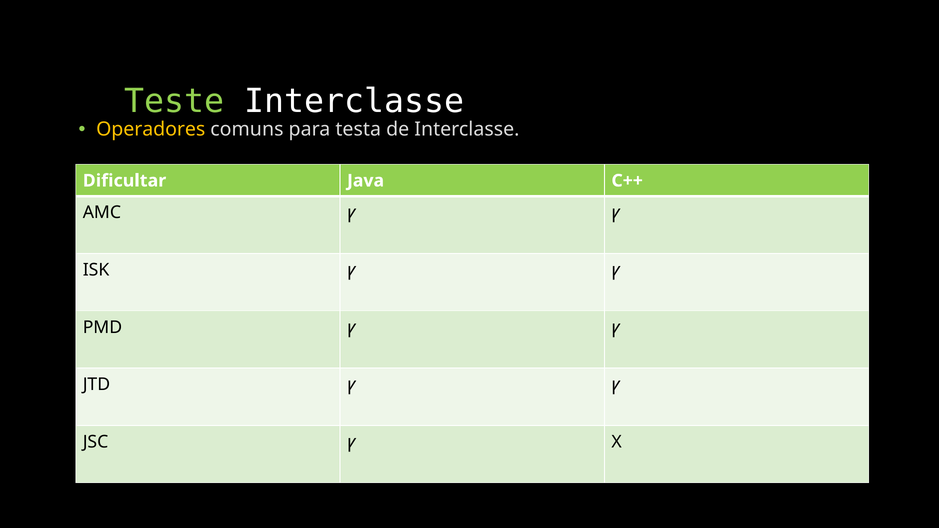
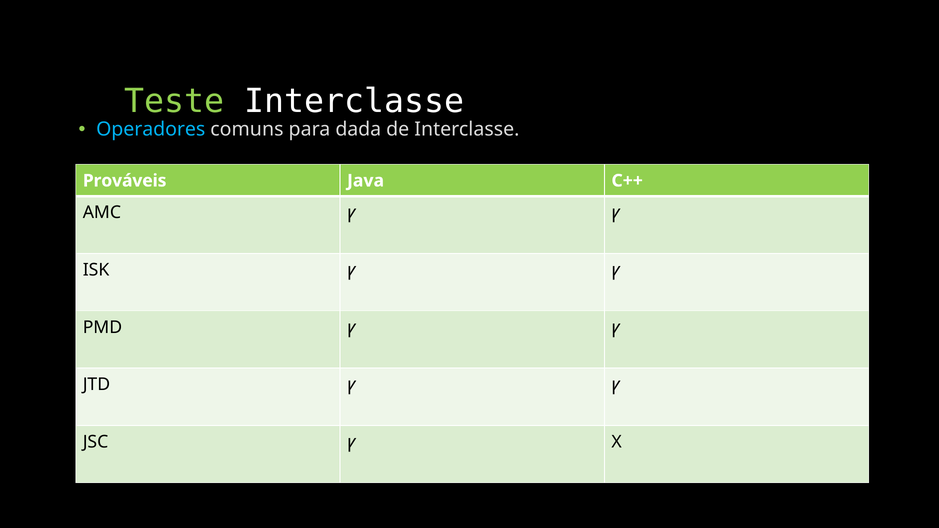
Operadores colour: yellow -> light blue (151, 129)
testa: testa -> dada (358, 129)
Dificultar: Dificultar -> Prováveis (125, 181)
